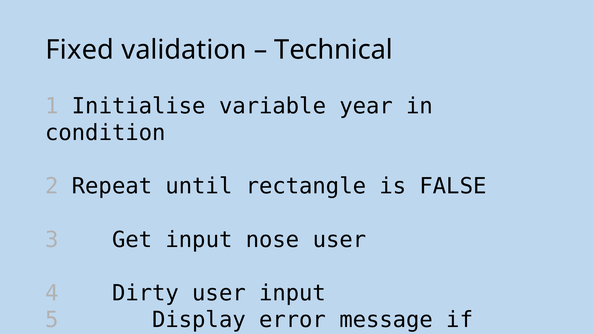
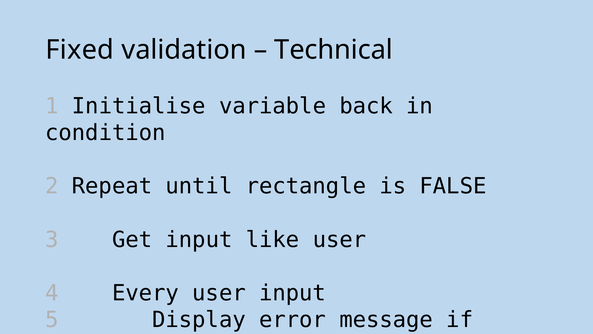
year: year -> back (366, 106)
nose: nose -> like (273, 239)
Dirty: Dirty -> Every (145, 293)
